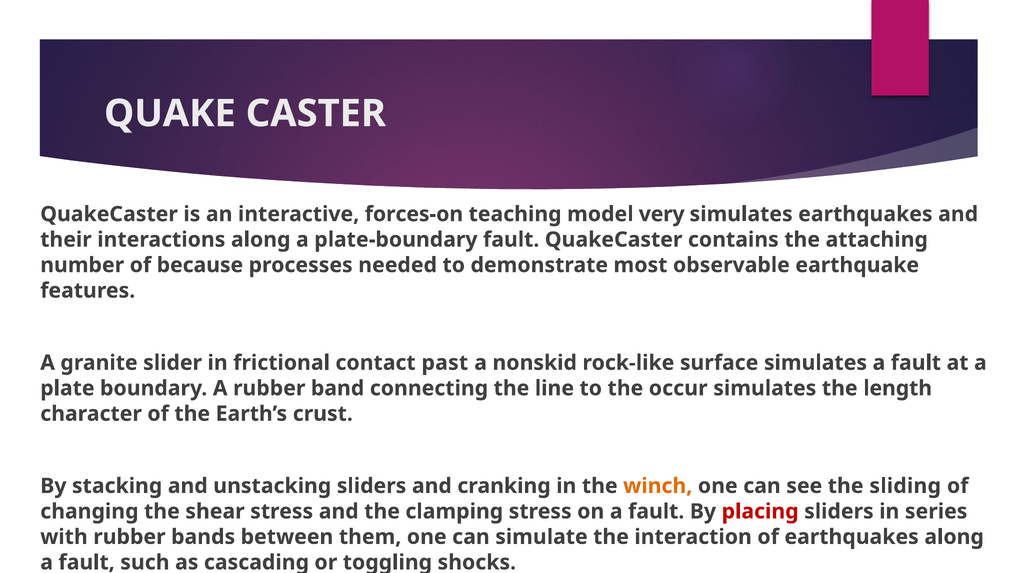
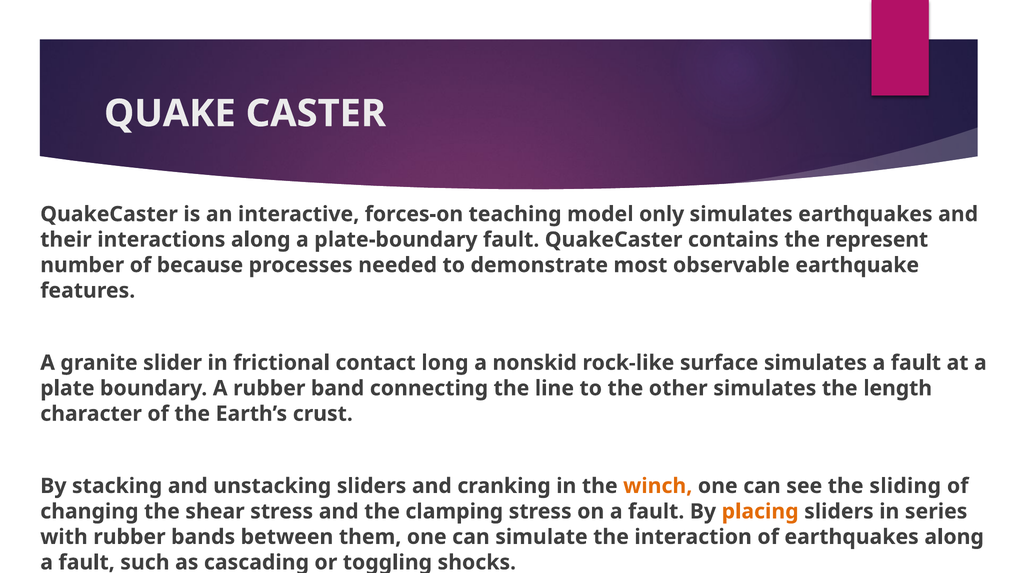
very: very -> only (662, 214)
attaching: attaching -> represent (877, 240)
past: past -> long (445, 363)
occur: occur -> other (678, 388)
placing colour: red -> orange (760, 511)
